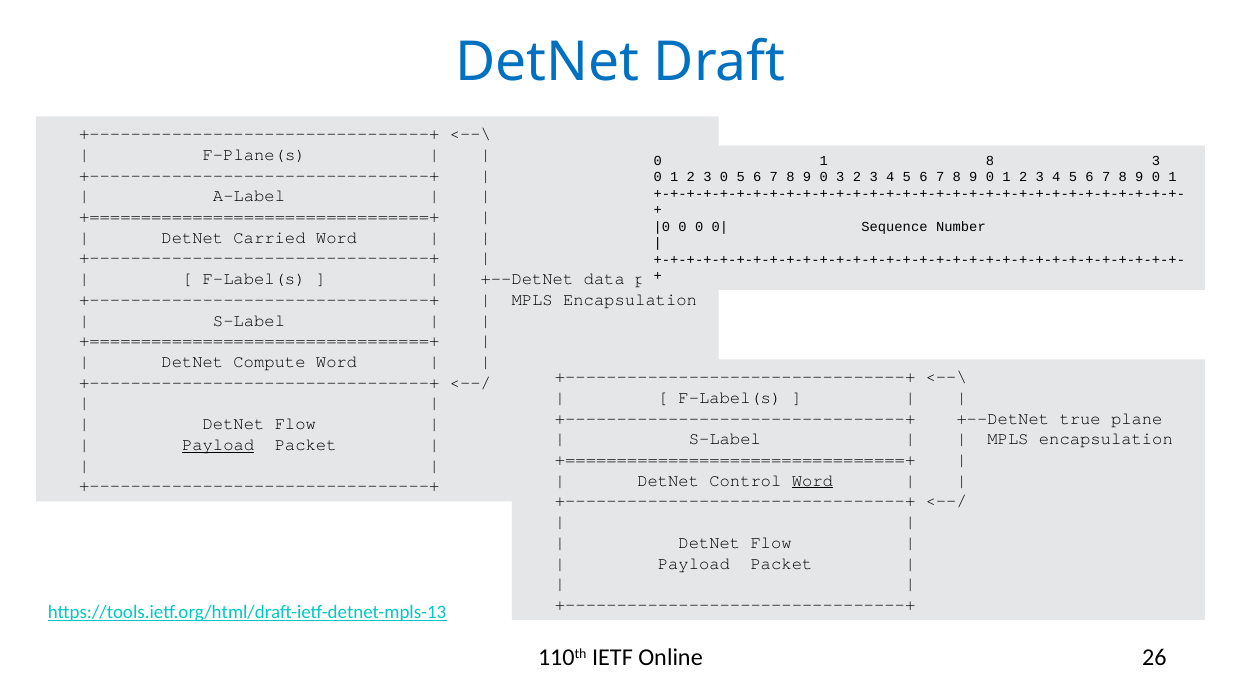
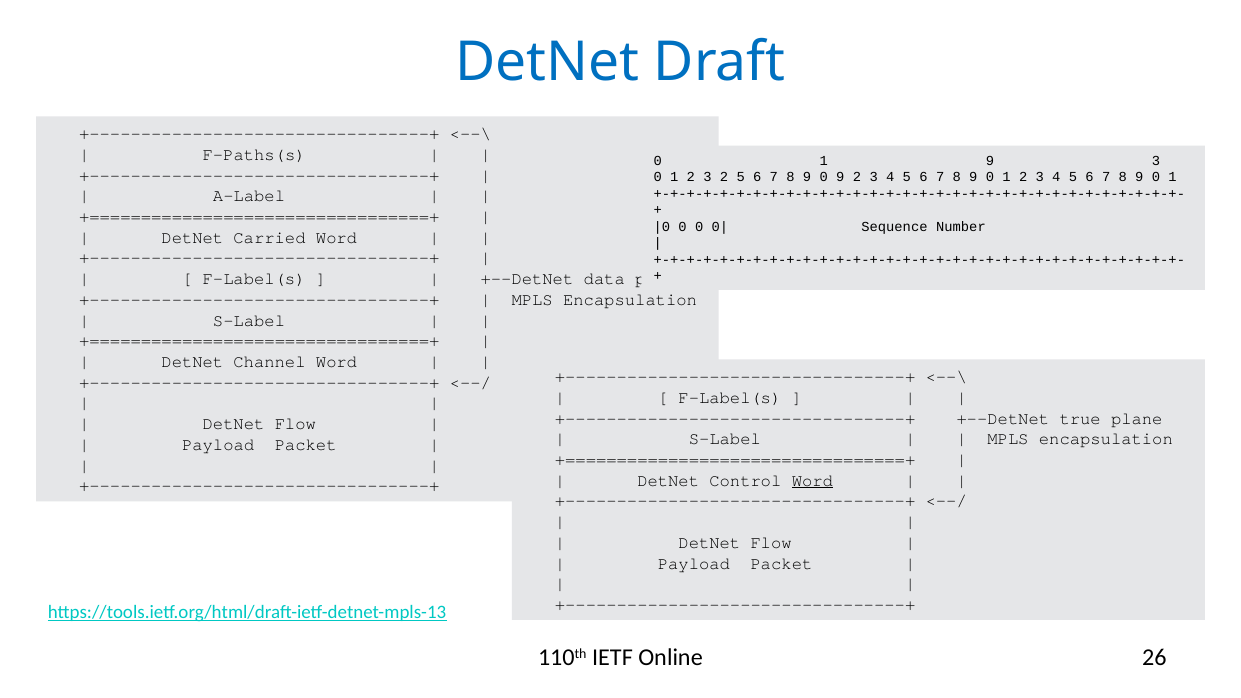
F-Plane(s: F-Plane(s -> F-Paths(s (254, 155)
1 8: 8 -> 9 (990, 161)
2 3 0: 0 -> 2 (724, 177)
0 3: 3 -> 9 (840, 177)
Compute: Compute -> Channel (270, 362)
Payload underline: present -> none (218, 445)
